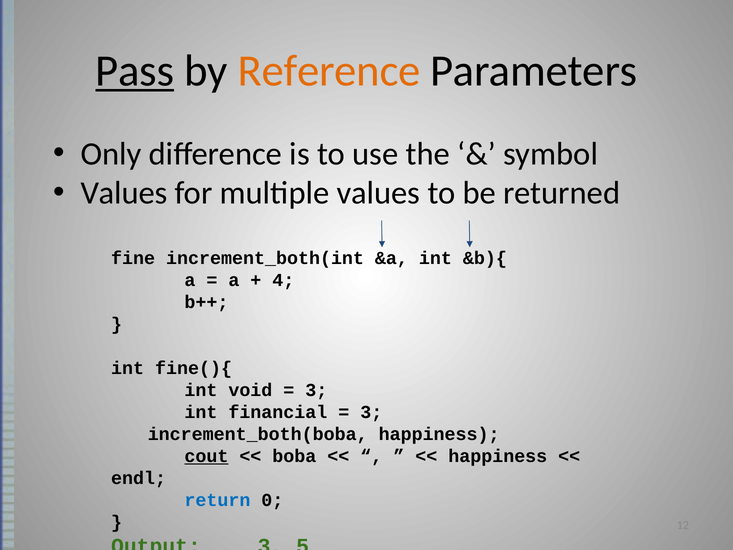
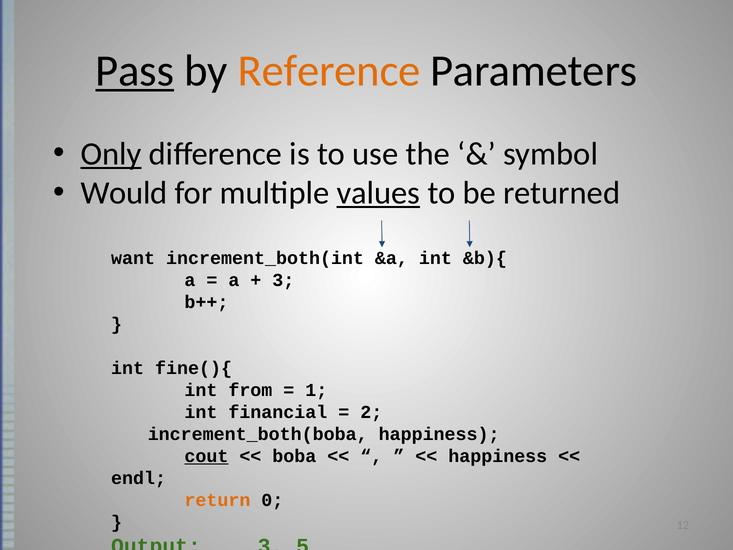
Only underline: none -> present (111, 154)
Values: Values -> Would (124, 193)
values underline: none -> present (378, 193)
fine: fine -> want (133, 258)
4: 4 -> 3 (283, 280)
void: void -> from (250, 390)
3: 3 -> 1 (316, 390)
3: 3 -> 2 (371, 412)
return colour: blue -> orange (217, 500)
